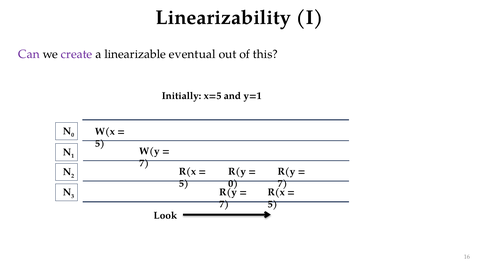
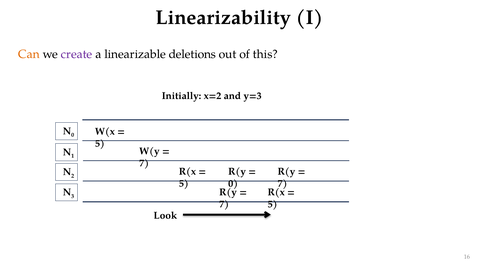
Can colour: purple -> orange (29, 54)
eventual: eventual -> deletions (192, 54)
x=5: x=5 -> x=2 (212, 96)
y=1: y=1 -> y=3 (253, 96)
